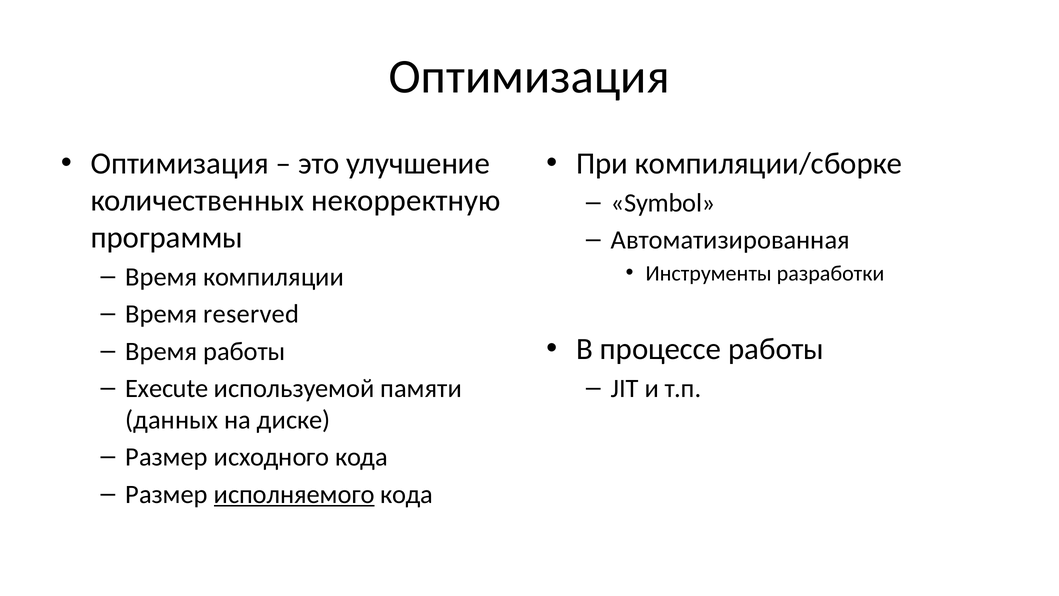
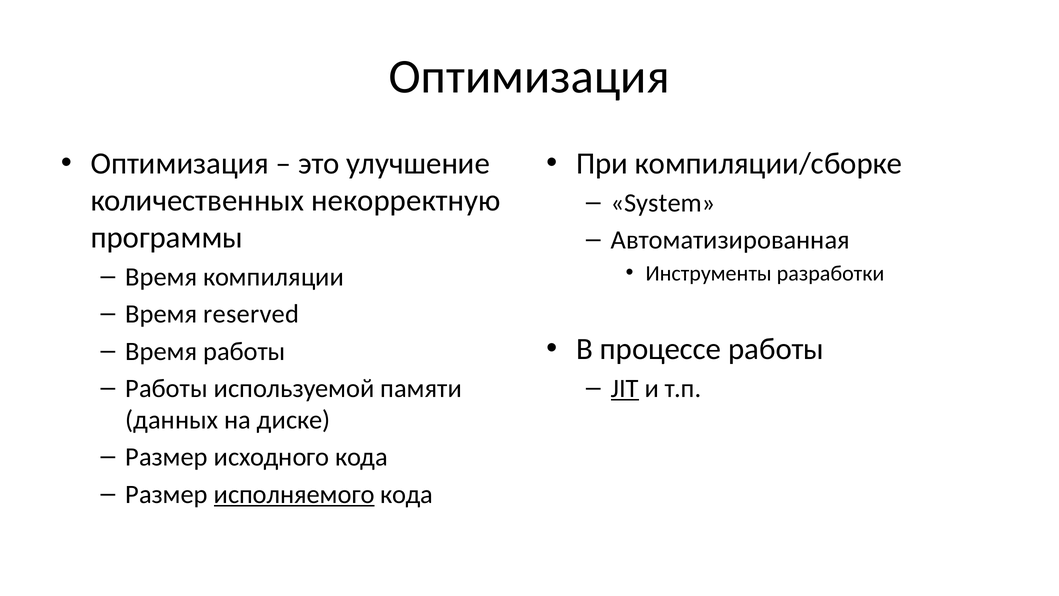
Symbol: Symbol -> System (663, 203)
Execute: Execute -> Работы (167, 388)
JIT underline: none -> present (625, 388)
